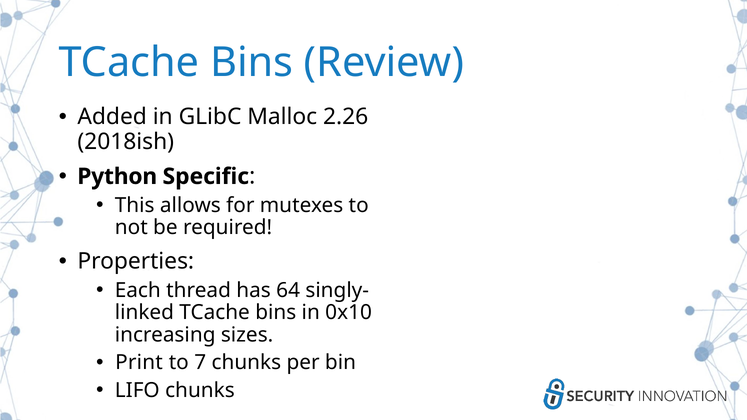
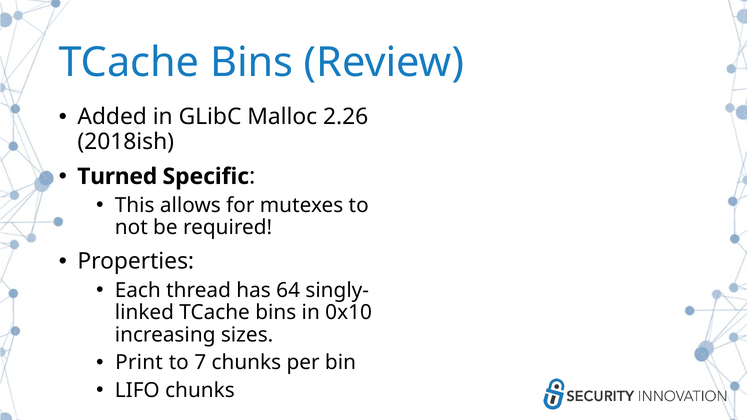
Python: Python -> Turned (117, 177)
